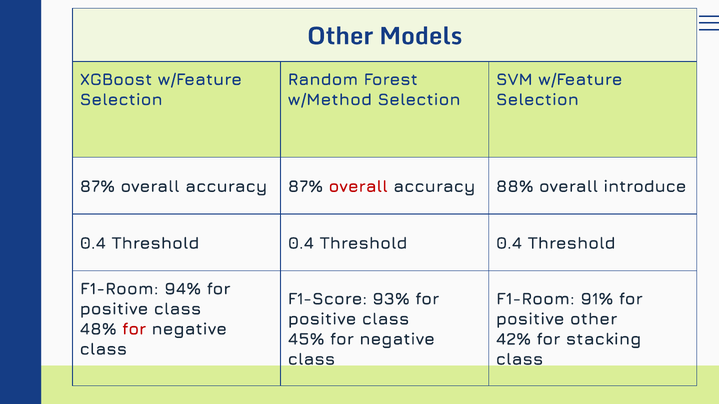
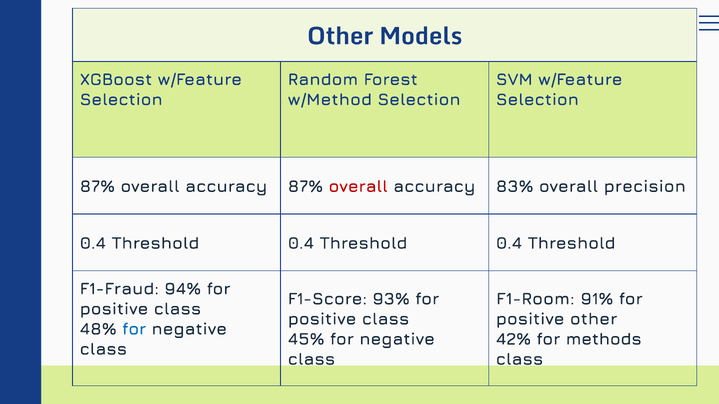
88%: 88% -> 83% (515, 187)
introduce: introduce -> precision (645, 187)
F1-Room: F1-Room -> F1-Fraud (119, 289)
for colour: red -> blue (134, 329)
stacking: stacking -> methods (604, 339)
